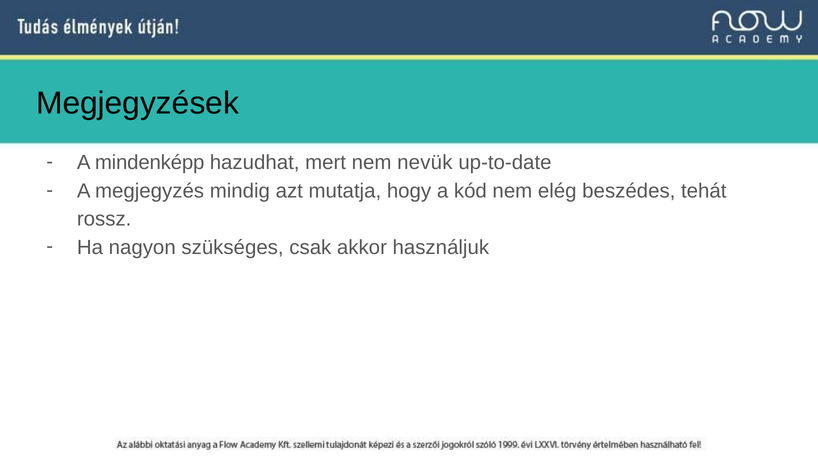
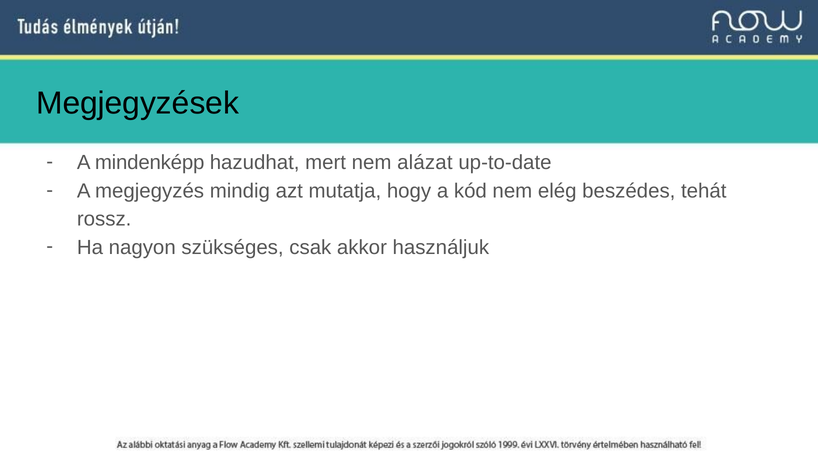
nevük: nevük -> alázat (425, 163)
